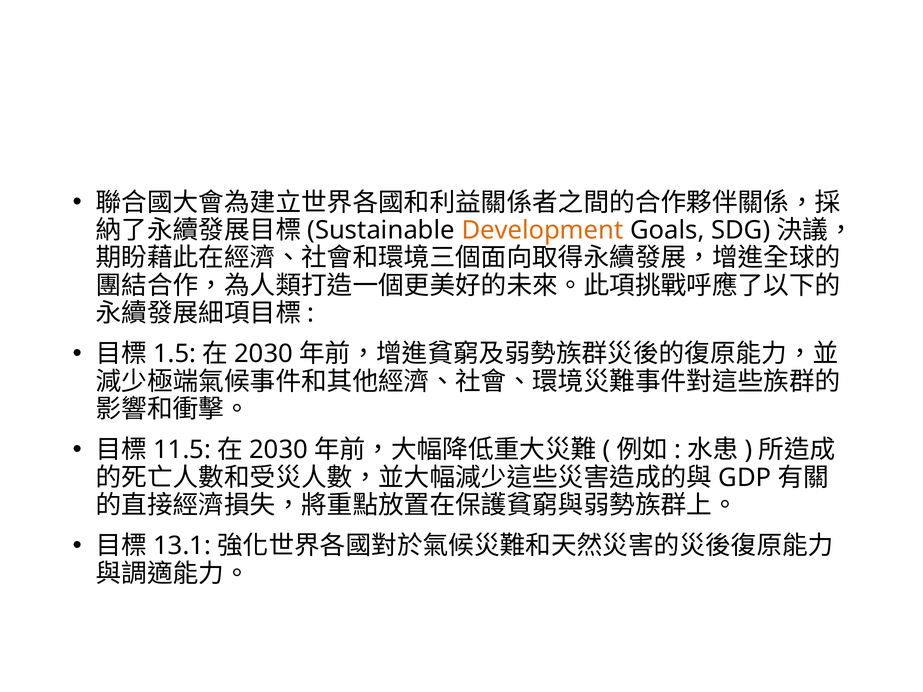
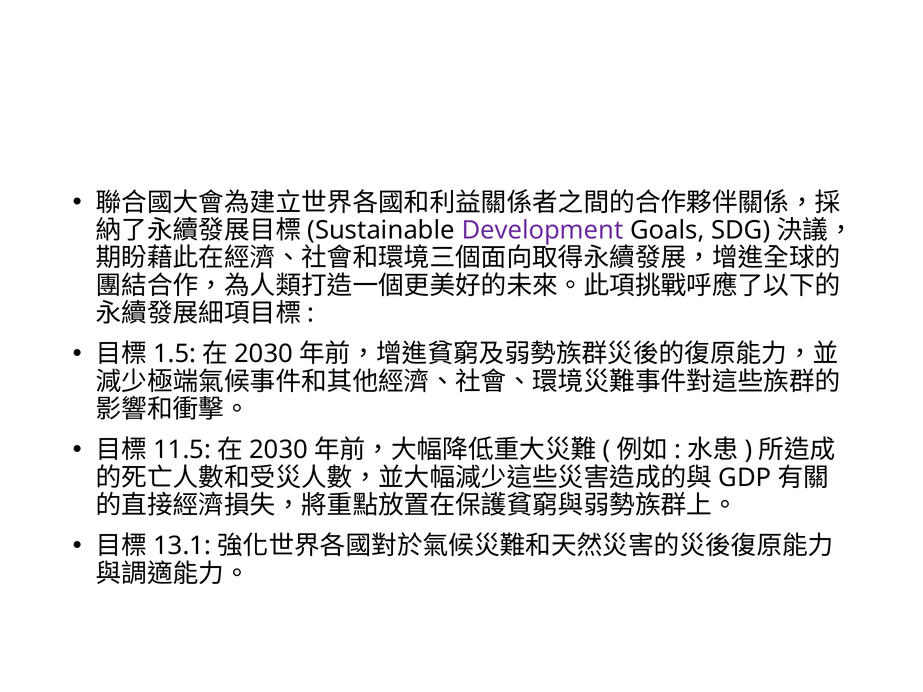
Development colour: orange -> purple (542, 230)
